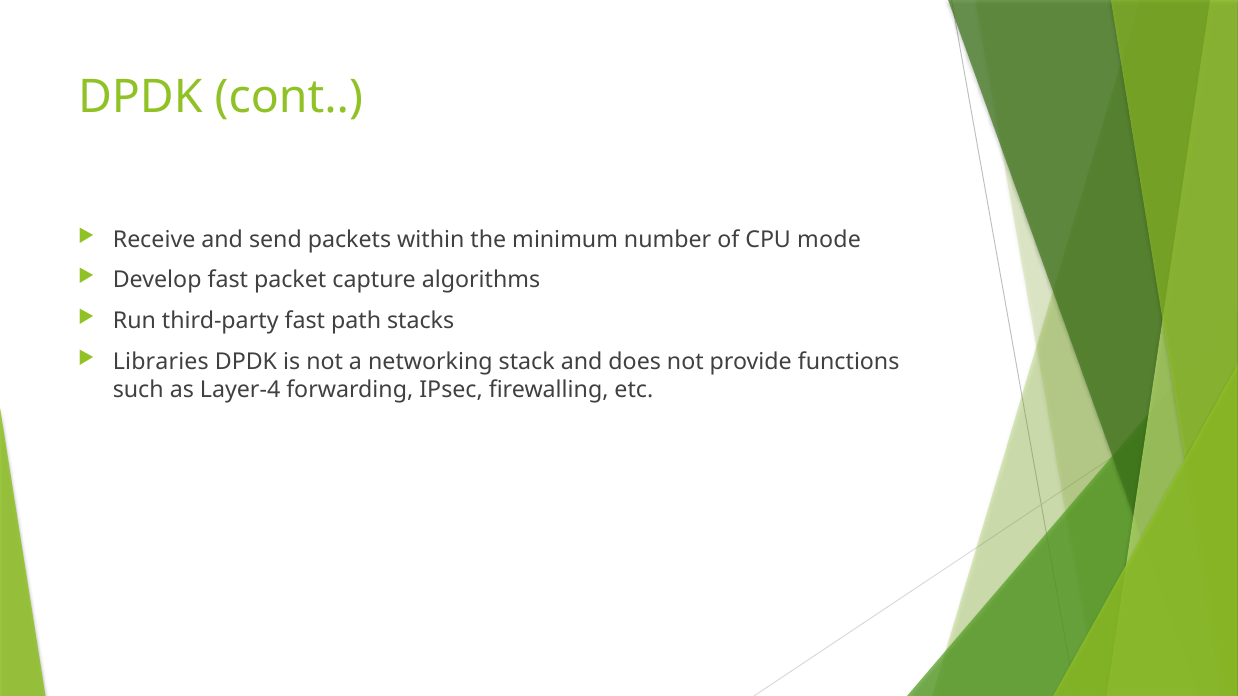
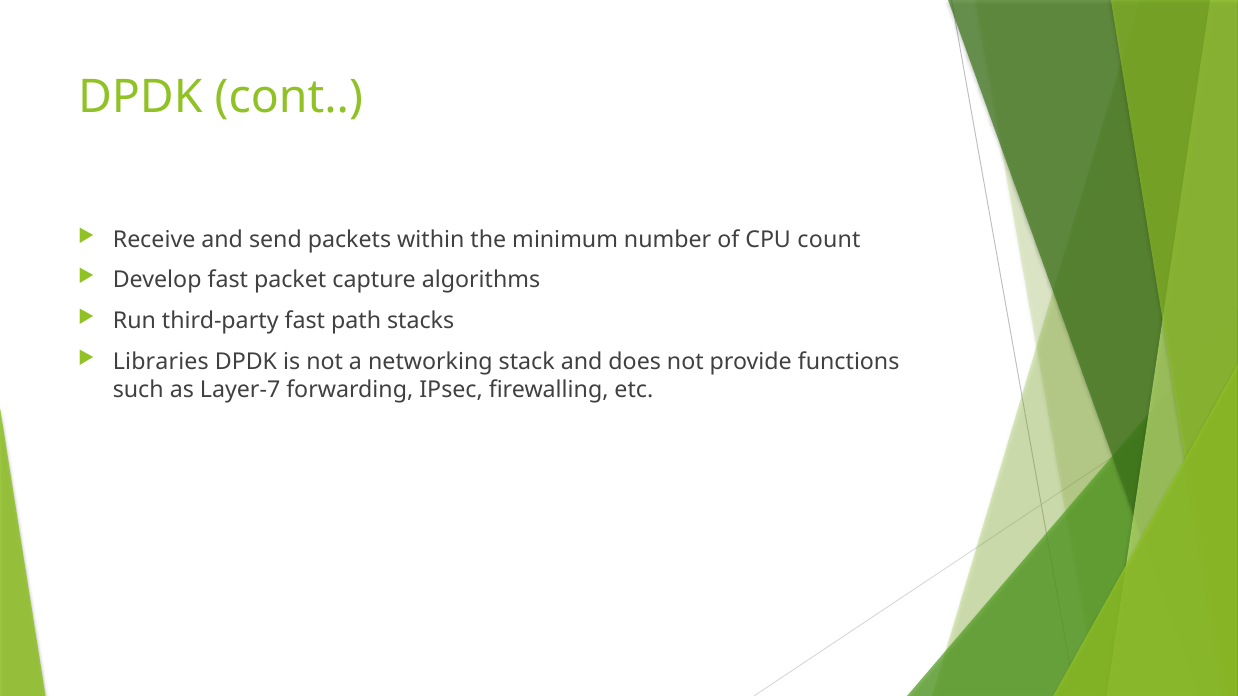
mode: mode -> count (829, 240)
Layer-4: Layer-4 -> Layer-7 (240, 390)
